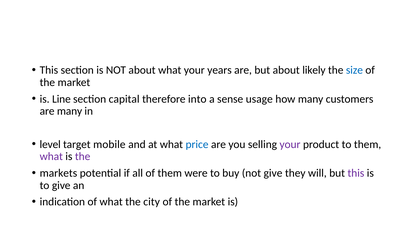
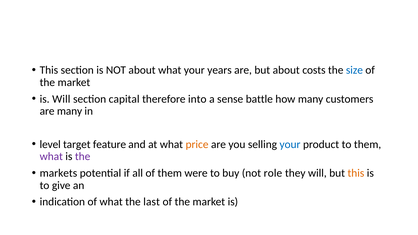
likely: likely -> costs (314, 70)
is Line: Line -> Will (61, 99)
usage: usage -> battle (259, 99)
mobile: mobile -> feature (109, 144)
price colour: blue -> orange (197, 144)
your colour: purple -> blue (290, 144)
not give: give -> role (273, 173)
this colour: purple -> orange (356, 173)
city: city -> last (152, 202)
